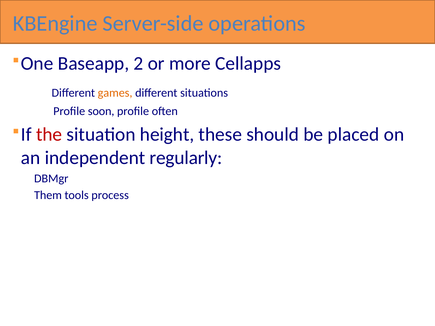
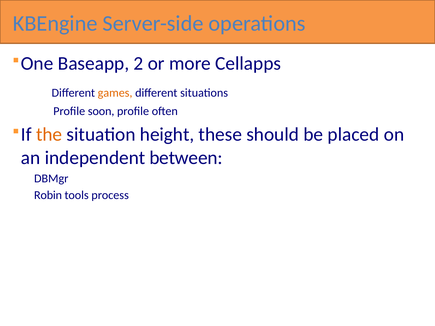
the colour: red -> orange (49, 135)
regularly: regularly -> between (186, 158)
Them: Them -> Robin (48, 195)
